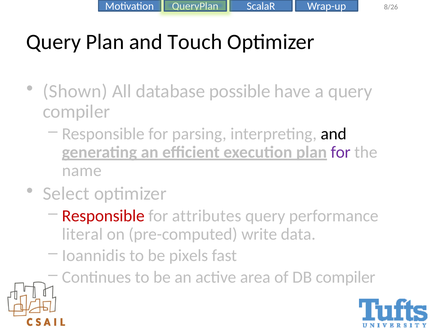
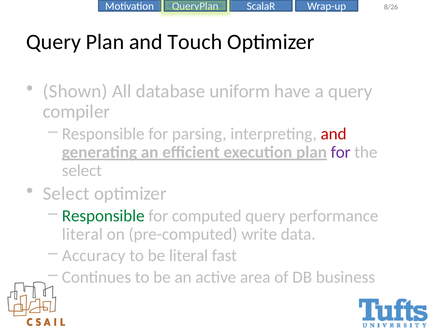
possible: possible -> uniform (240, 91)
and colour: black -> red (334, 134)
name: name -> select (82, 171)
Responsible colour: red -> green (103, 216)
attributes: attributes -> computed (207, 216)
Ioannidis: Ioannidis -> Accuracy (94, 256)
be pixels: pixels -> literal (189, 256)
DB compiler: compiler -> business (345, 278)
